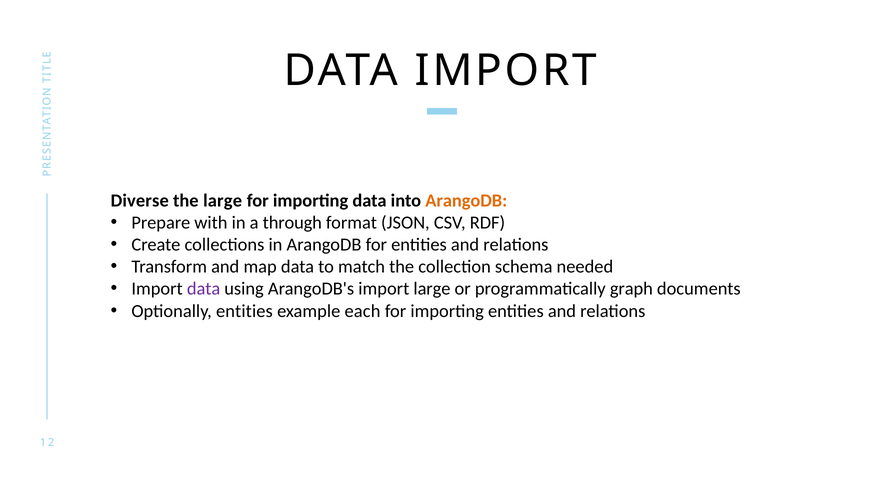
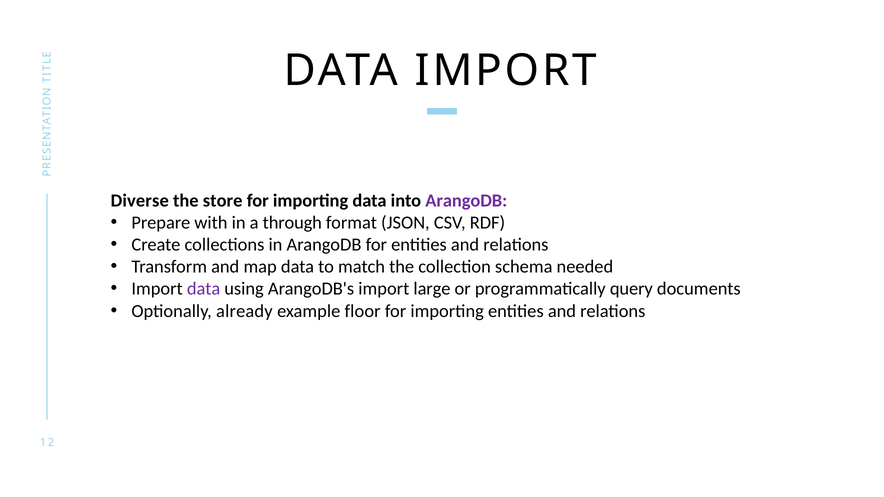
the large: large -> store (223, 201)
ArangoDB colour: orange -> purple (466, 201)
graph: graph -> query (631, 289)
Optionally entities: entities -> already (244, 311)
each: each -> floor (363, 311)
